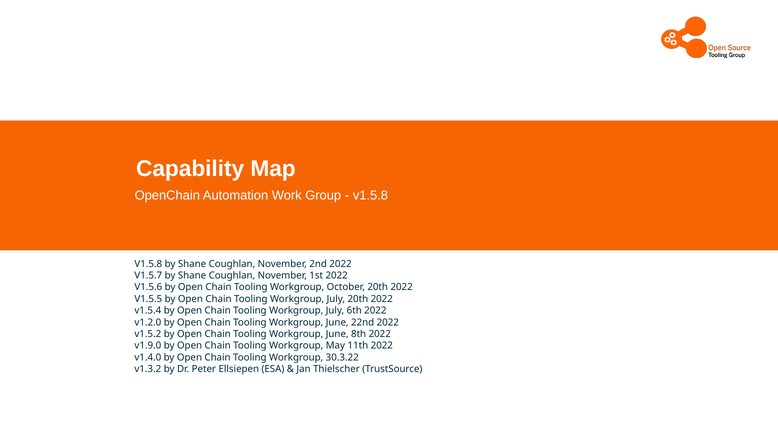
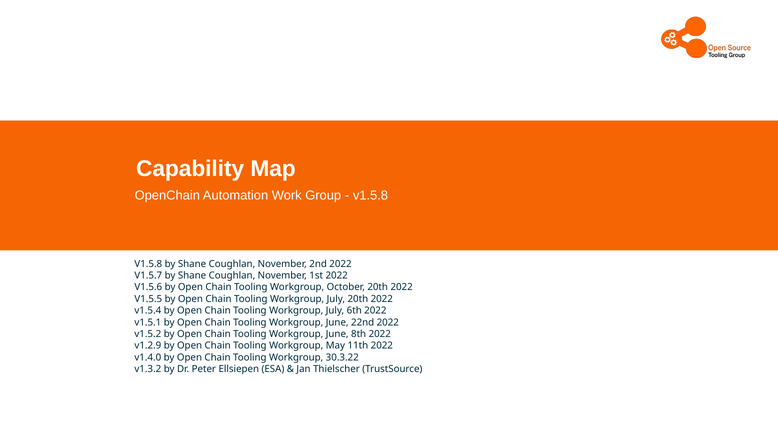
v1.2.0: v1.2.0 -> v1.5.1 (148, 322)
v1.9.0: v1.9.0 -> v1.2.9 (148, 345)
